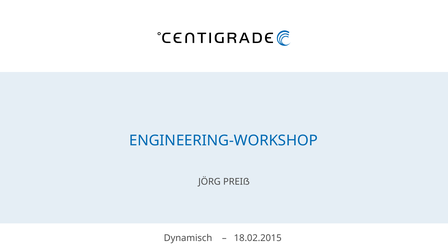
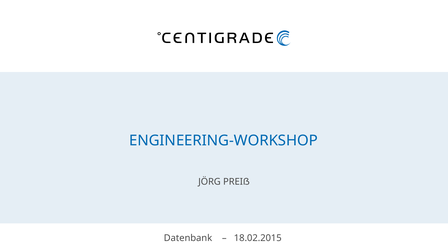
Dynamisch: Dynamisch -> Datenbank (188, 238)
